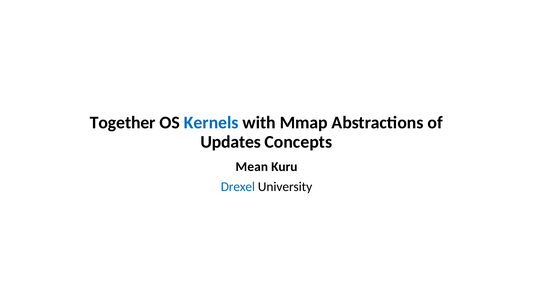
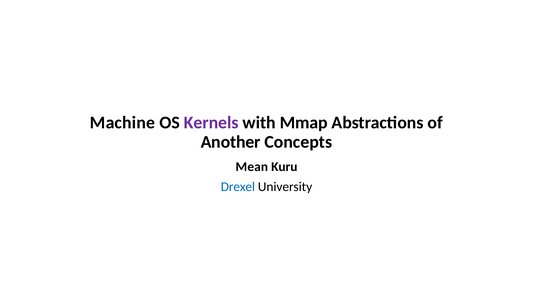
Together: Together -> Machine (123, 123)
Kernels colour: blue -> purple (211, 123)
Updates: Updates -> Another (231, 142)
